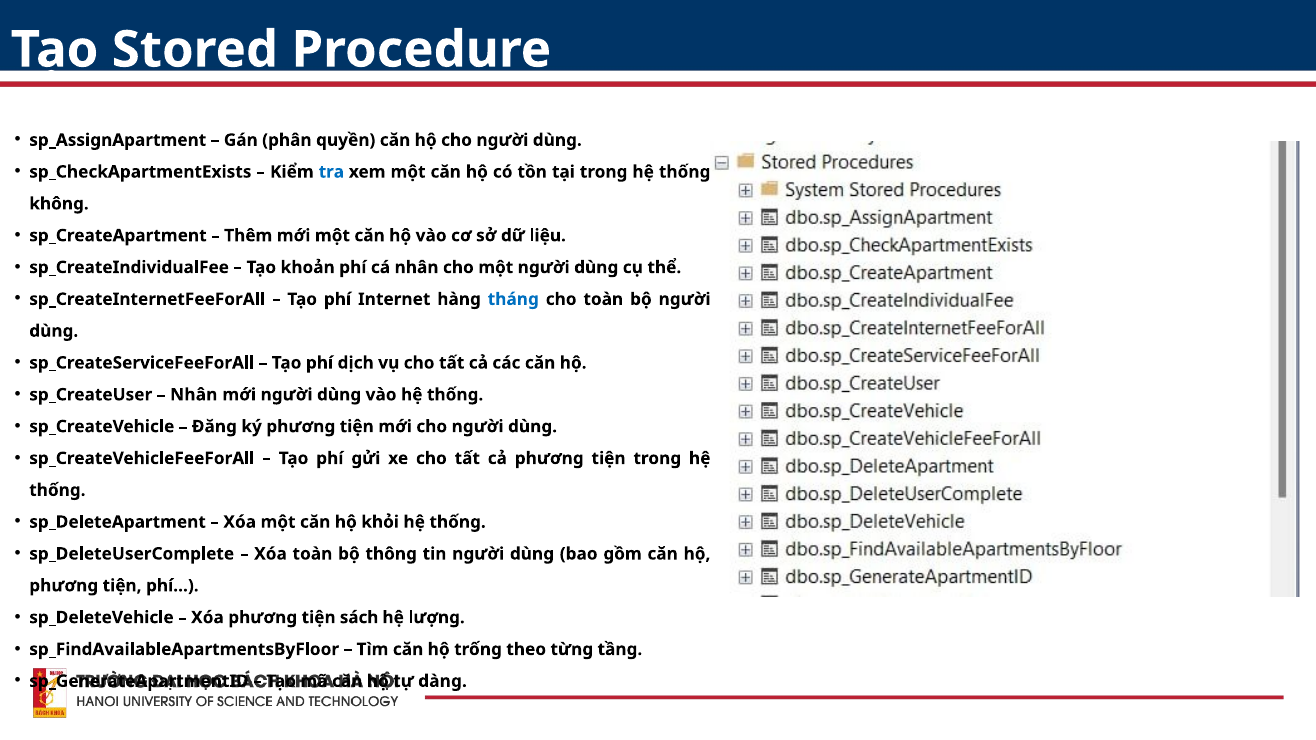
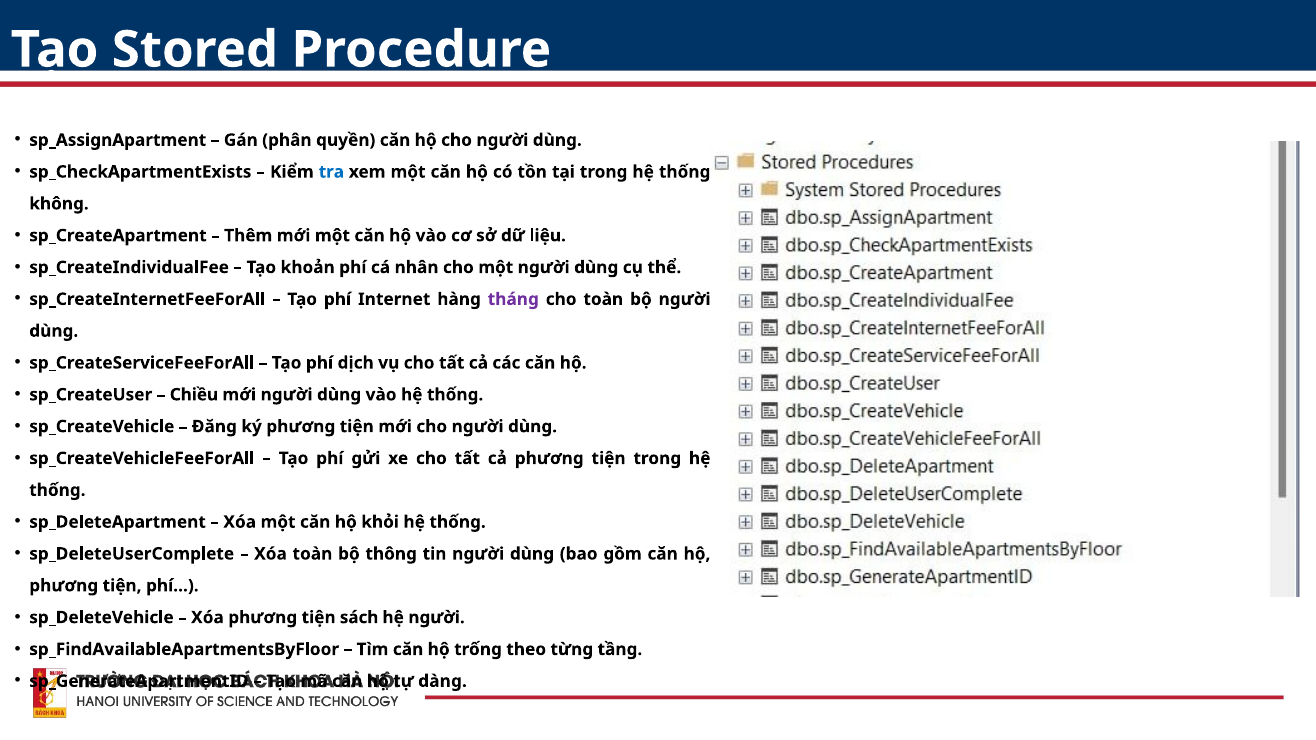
tháng colour: blue -> purple (513, 299)
Nhân: Nhân -> Chiều (194, 395)
hệ lượng: lượng -> người (436, 618)
